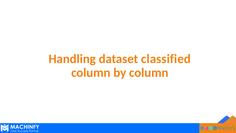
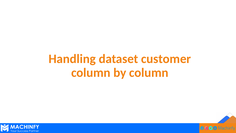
classified: classified -> customer (166, 59)
